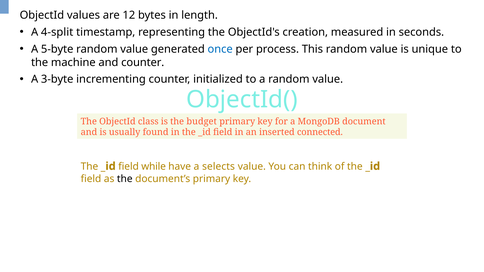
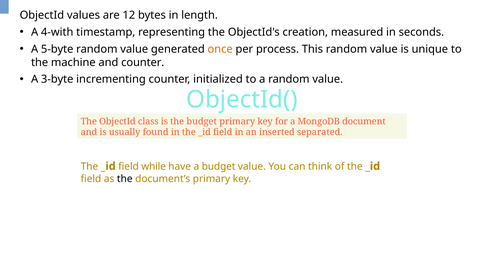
4-split: 4-split -> 4-with (57, 32)
once colour: blue -> orange (220, 49)
connected: connected -> separated (320, 132)
a selects: selects -> budget (219, 167)
